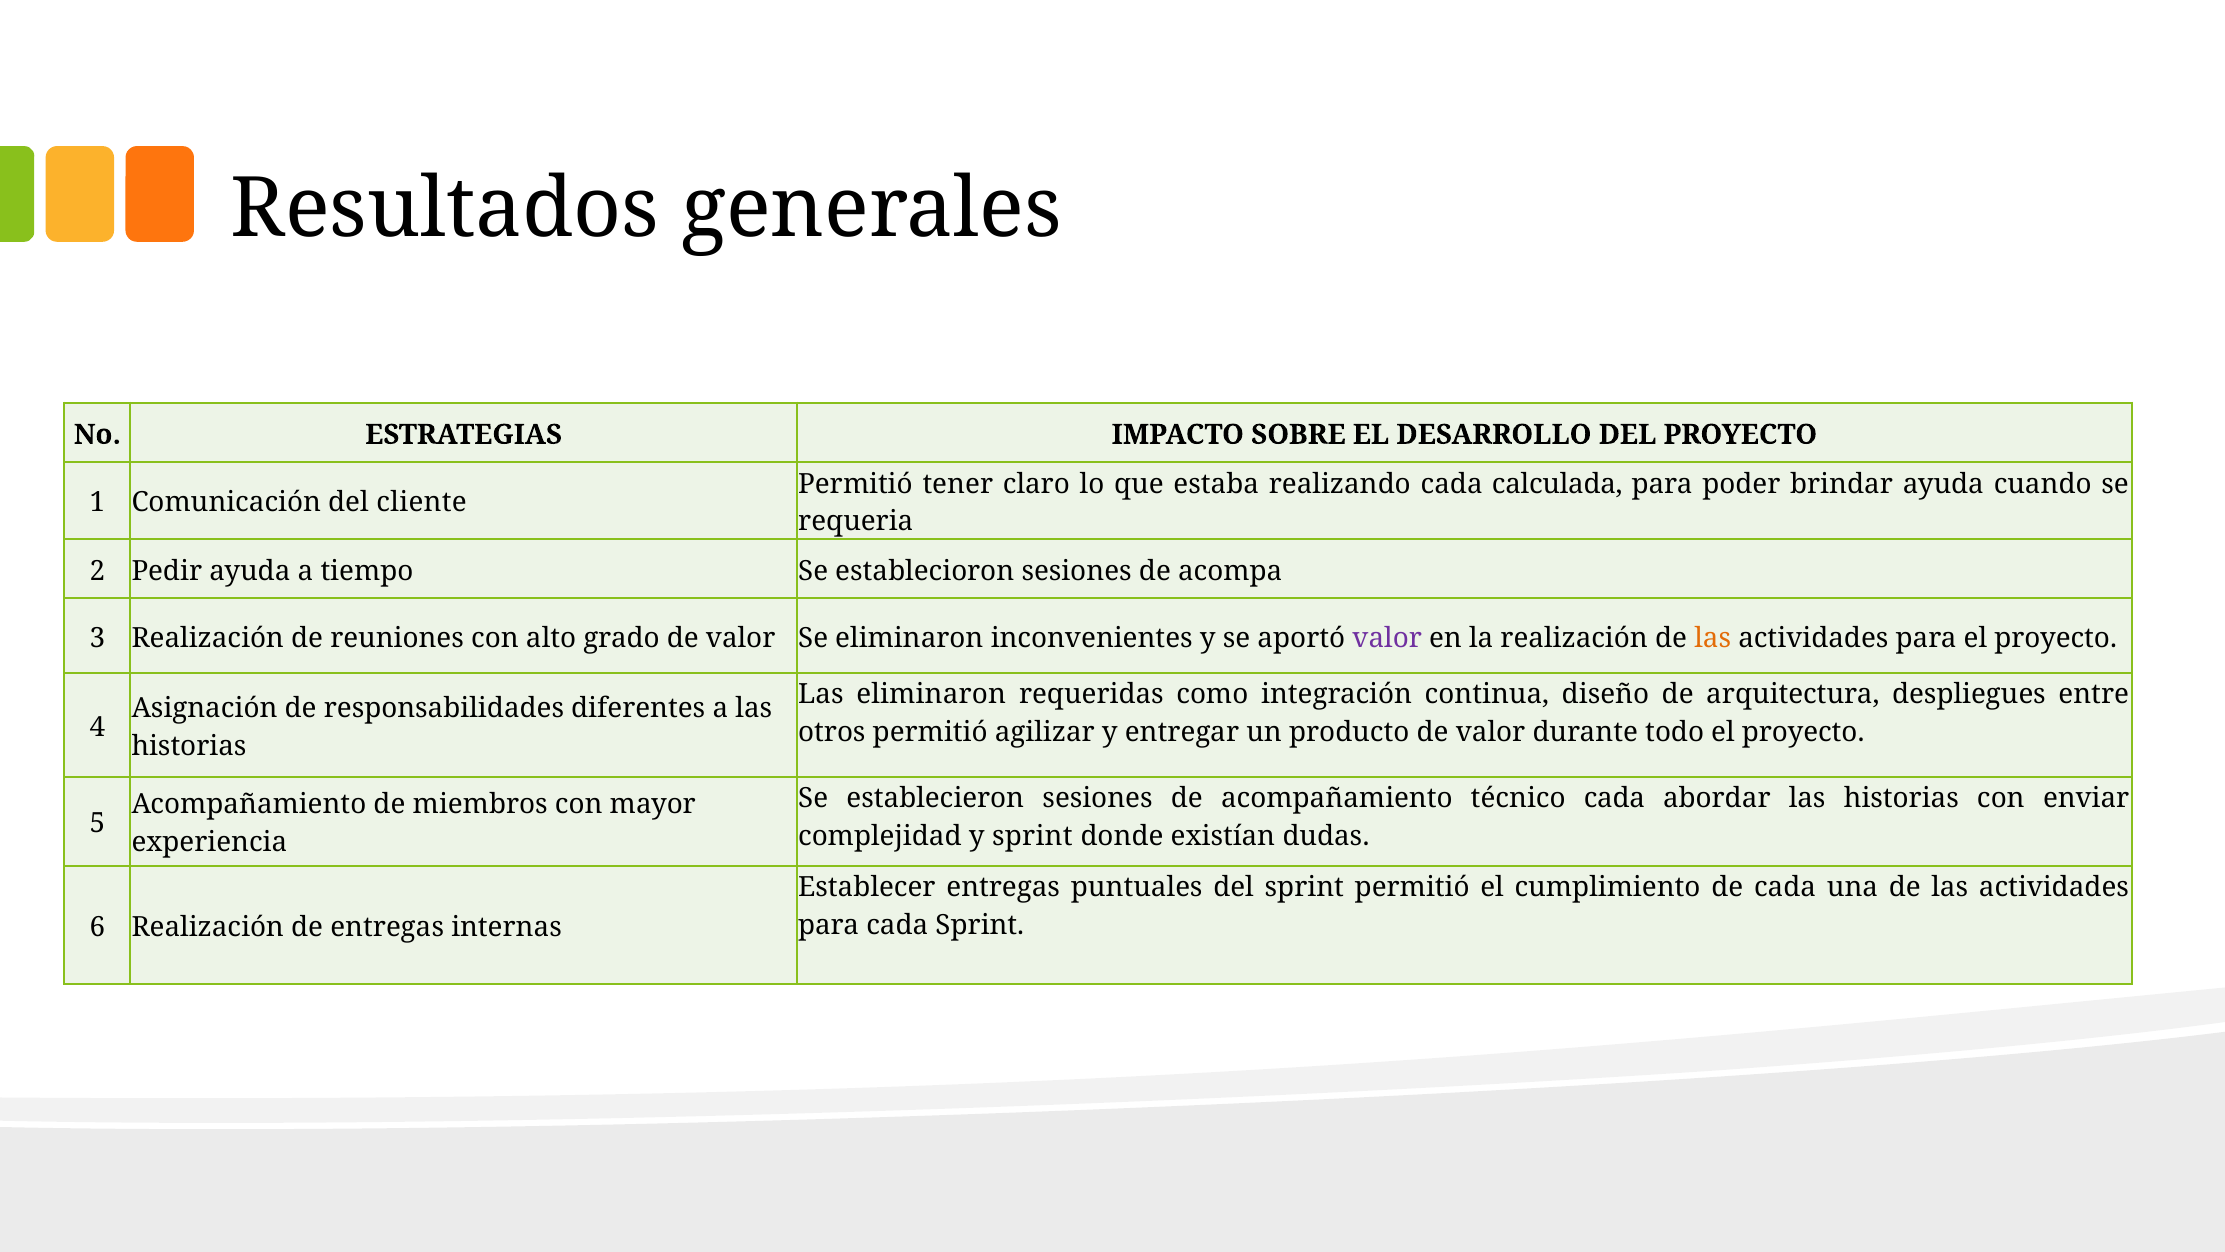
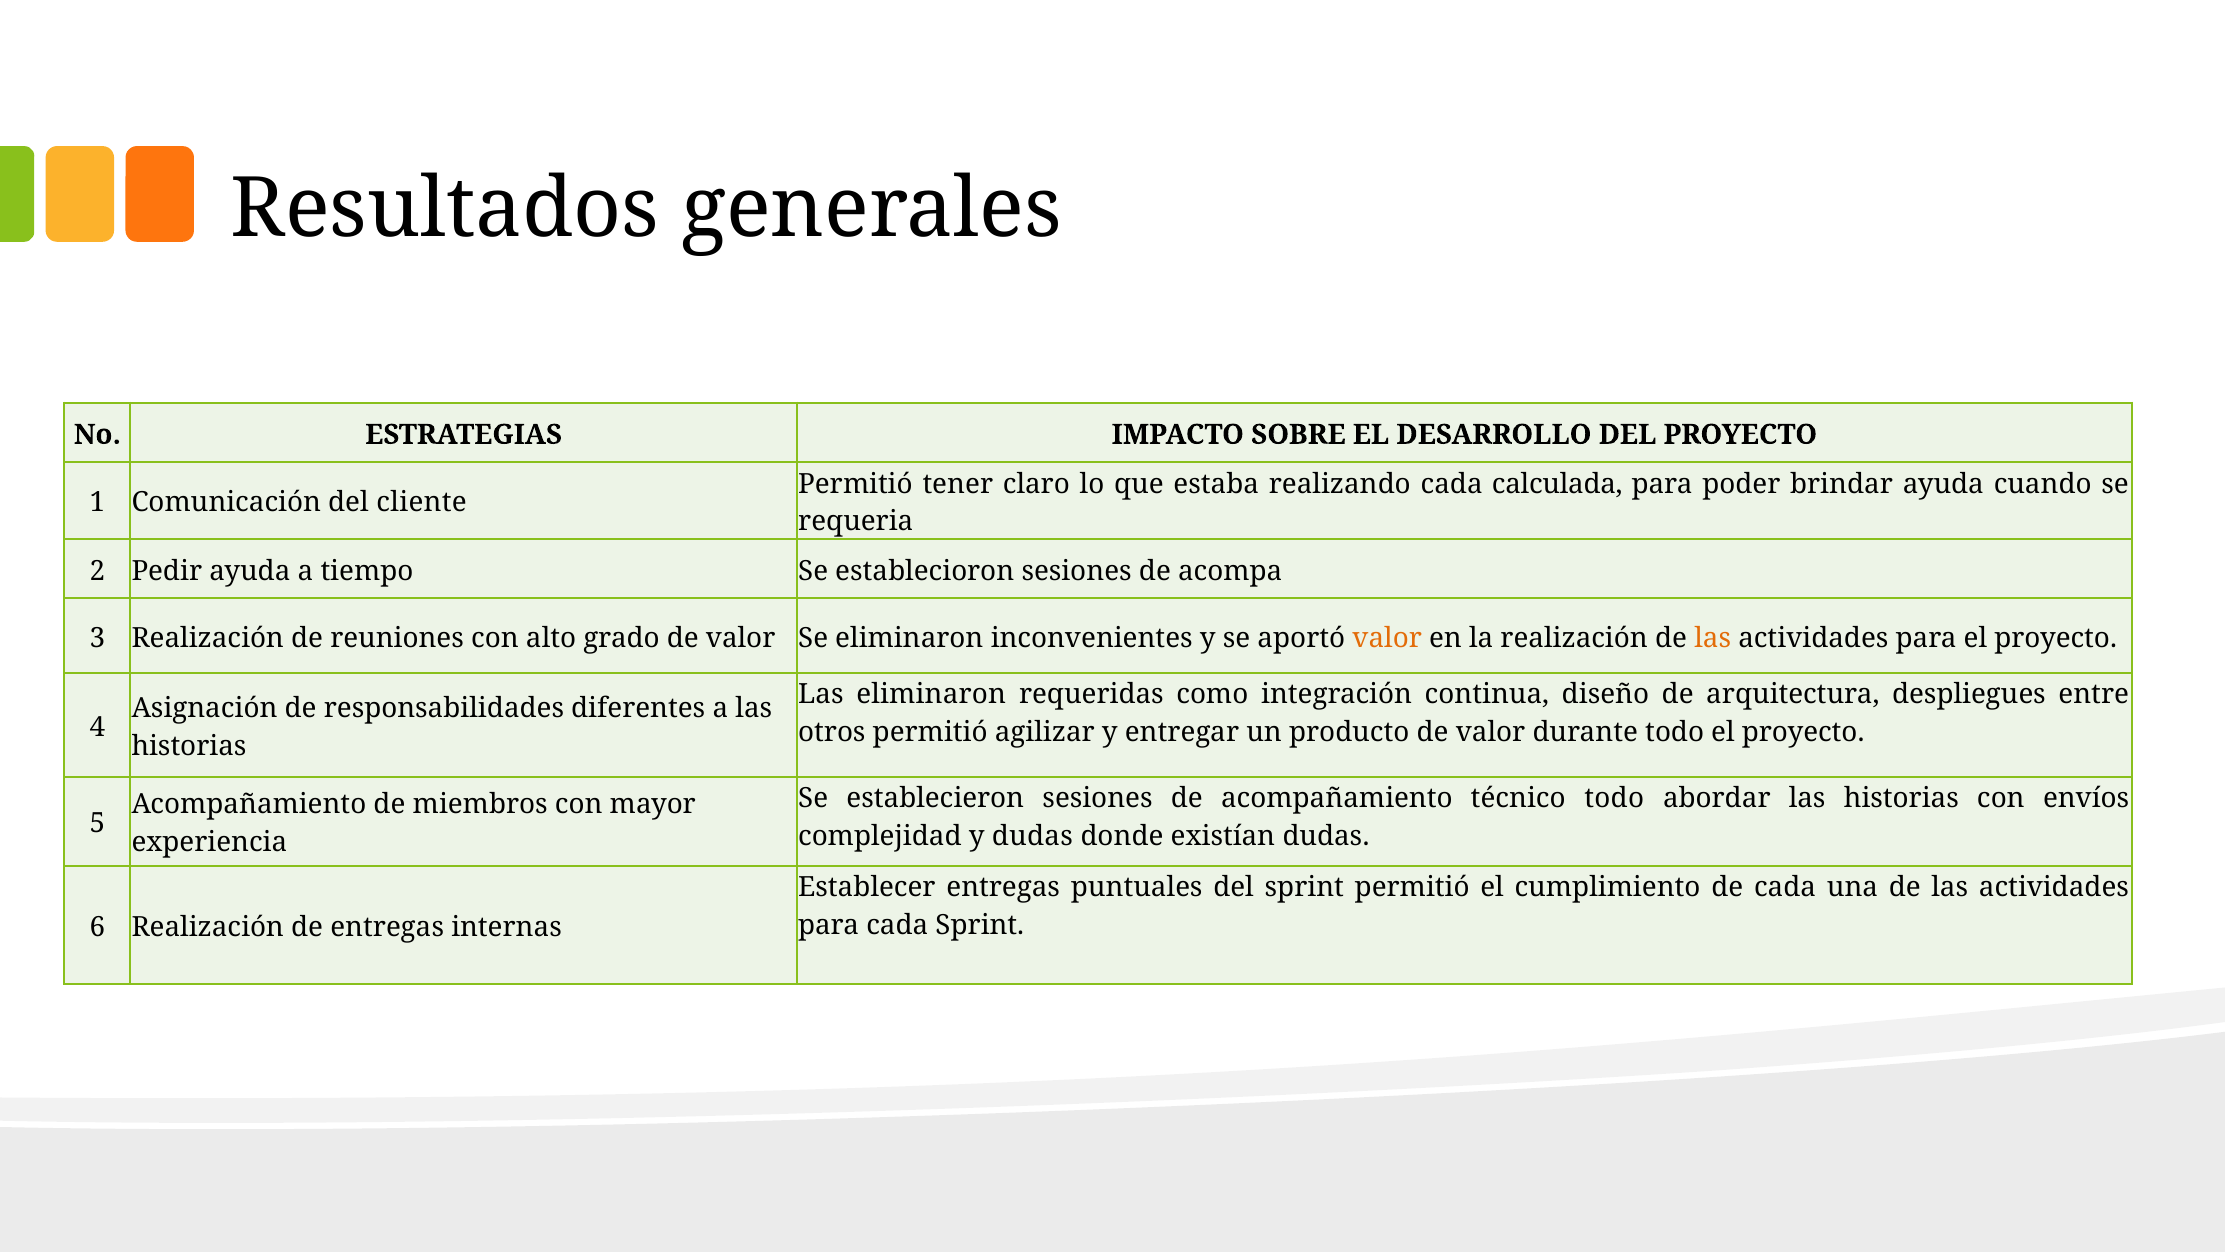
valor colour: purple -> orange (1387, 638)
técnico cada: cada -> todo (1614, 799)
enviar: enviar -> envíos (2086, 799)
y sprint: sprint -> dudas (1032, 836)
